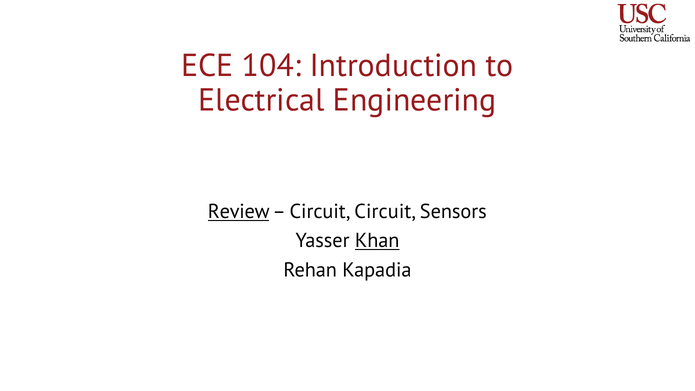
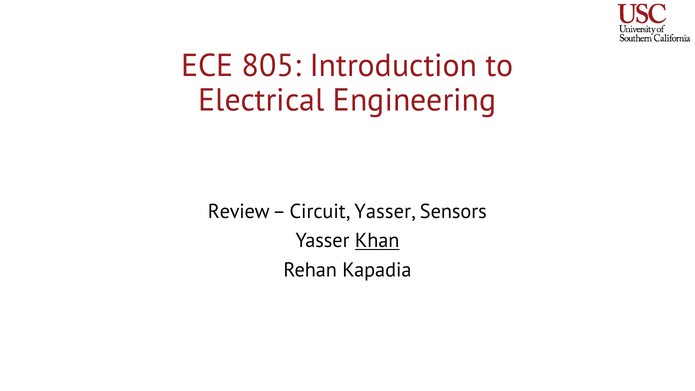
104: 104 -> 805 (272, 66)
Review underline: present -> none (239, 212)
Circuit Circuit: Circuit -> Yasser (385, 212)
